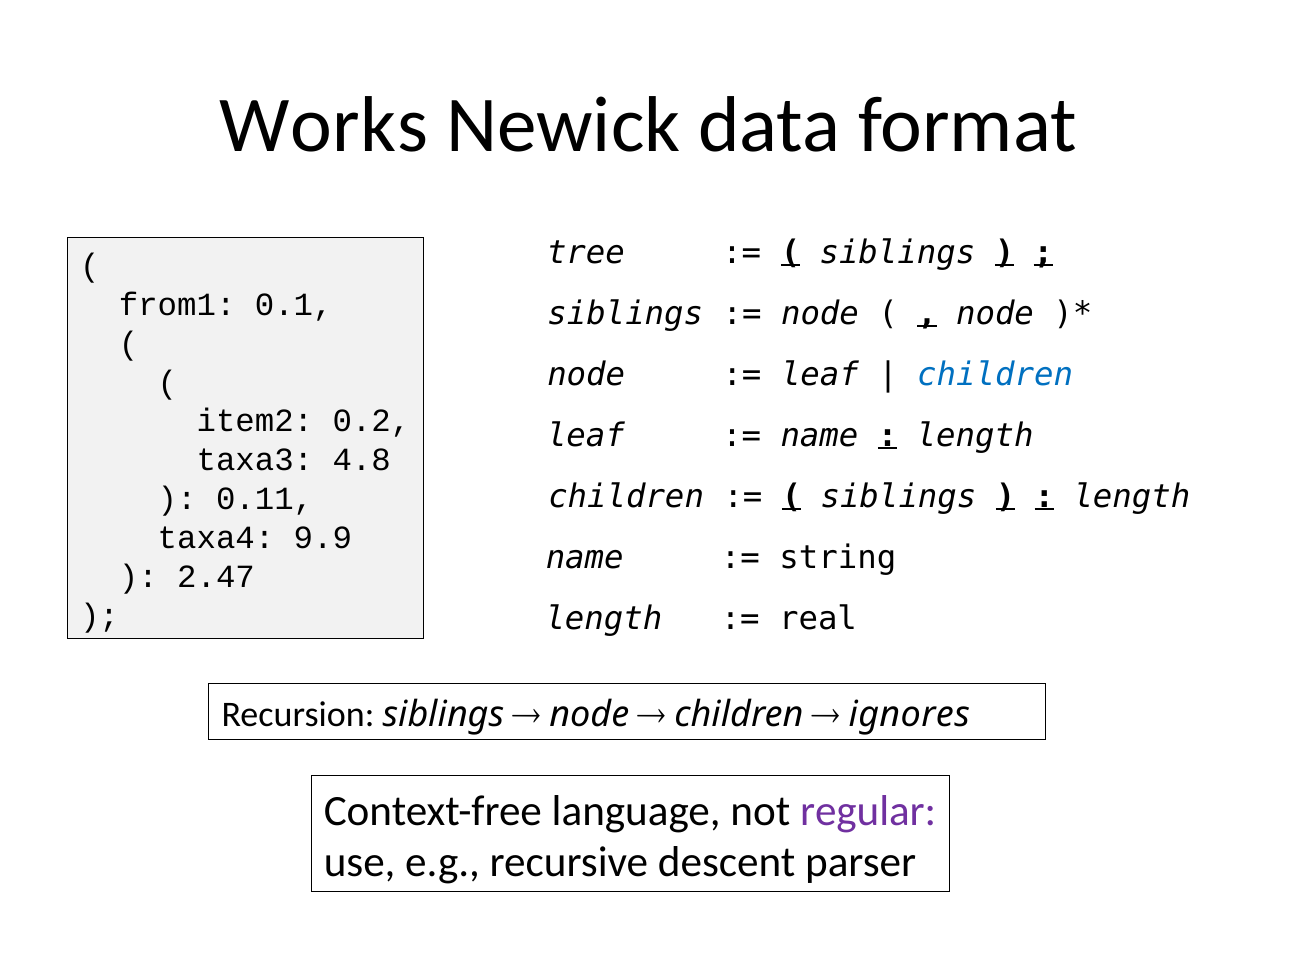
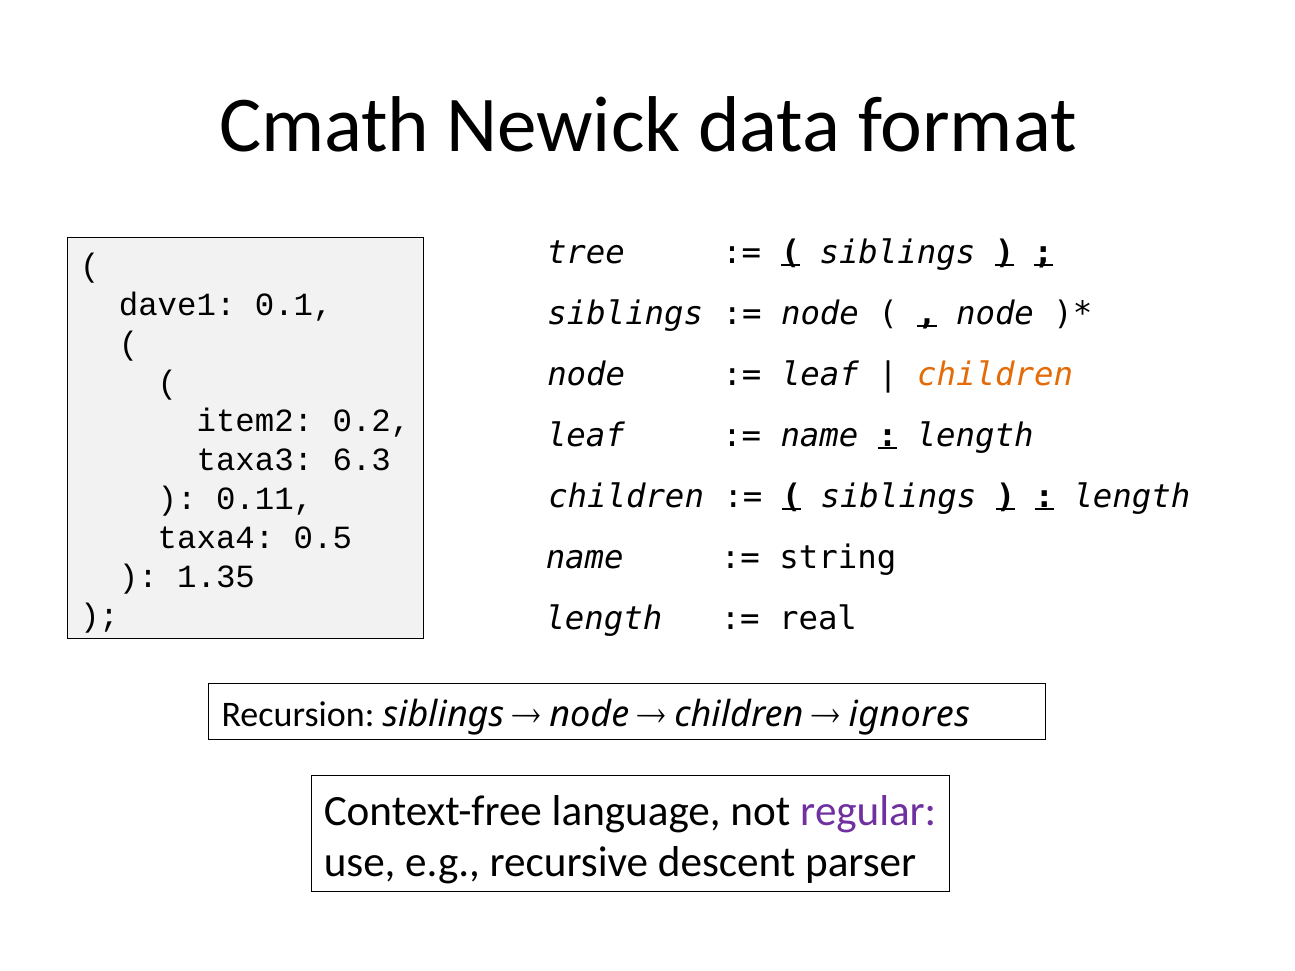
Works: Works -> Cmath (324, 125)
from1: from1 -> dave1 (177, 305)
children colour: blue -> orange (995, 375)
4.8: 4.8 -> 6.3 (362, 460)
9.9: 9.9 -> 0.5 (323, 538)
2.47: 2.47 -> 1.35 (216, 577)
